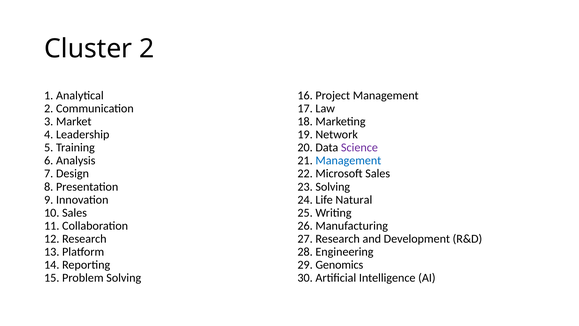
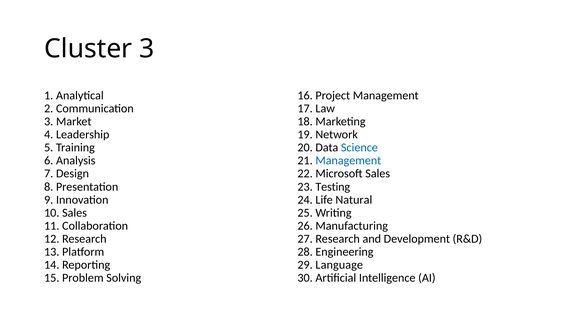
Cluster 2: 2 -> 3 (147, 49)
Science colour: purple -> blue (359, 147)
23 Solving: Solving -> Testing (333, 187)
Genomics: Genomics -> Language (339, 265)
